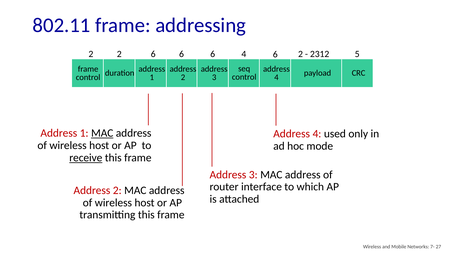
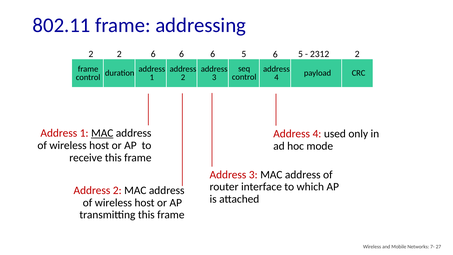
6 6 4: 4 -> 5 (244, 54)
2: 2 -> 5 (301, 54)
2312 5: 5 -> 2 (357, 54)
receive underline: present -> none (86, 158)
